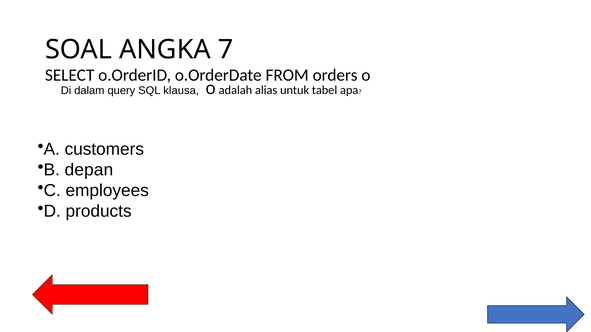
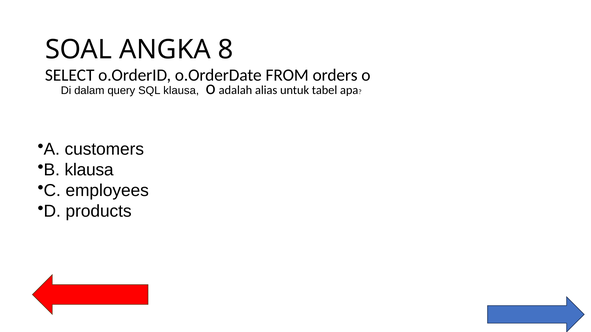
7: 7 -> 8 (226, 50)
B depan: depan -> klausa (89, 170)
